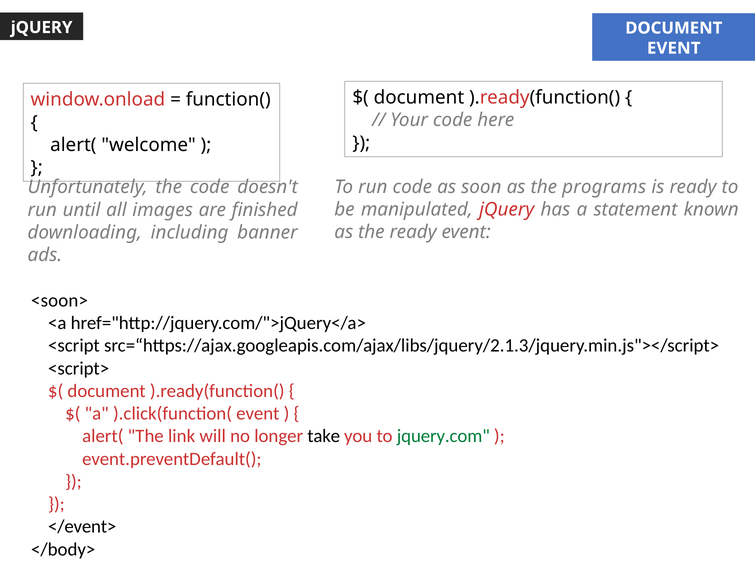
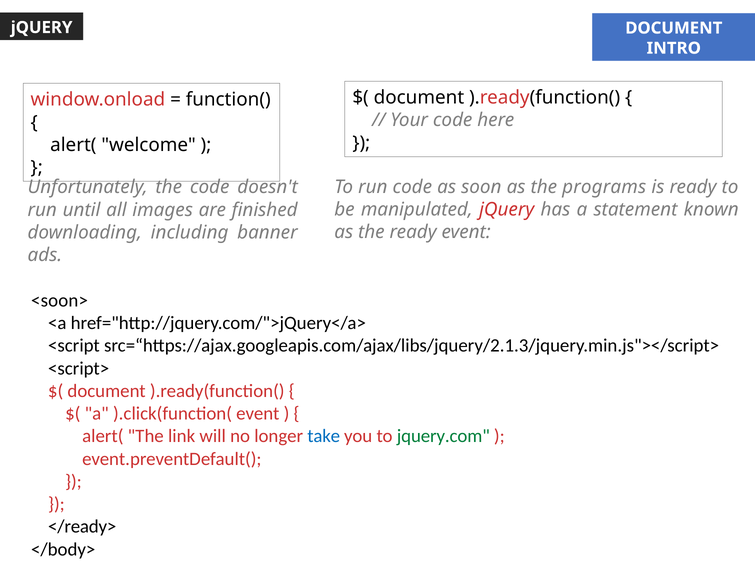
EVENT: EVENT -> INTRO (674, 48)
take colour: black -> blue (324, 436)
</event>: </event> -> </ready> (82, 527)
